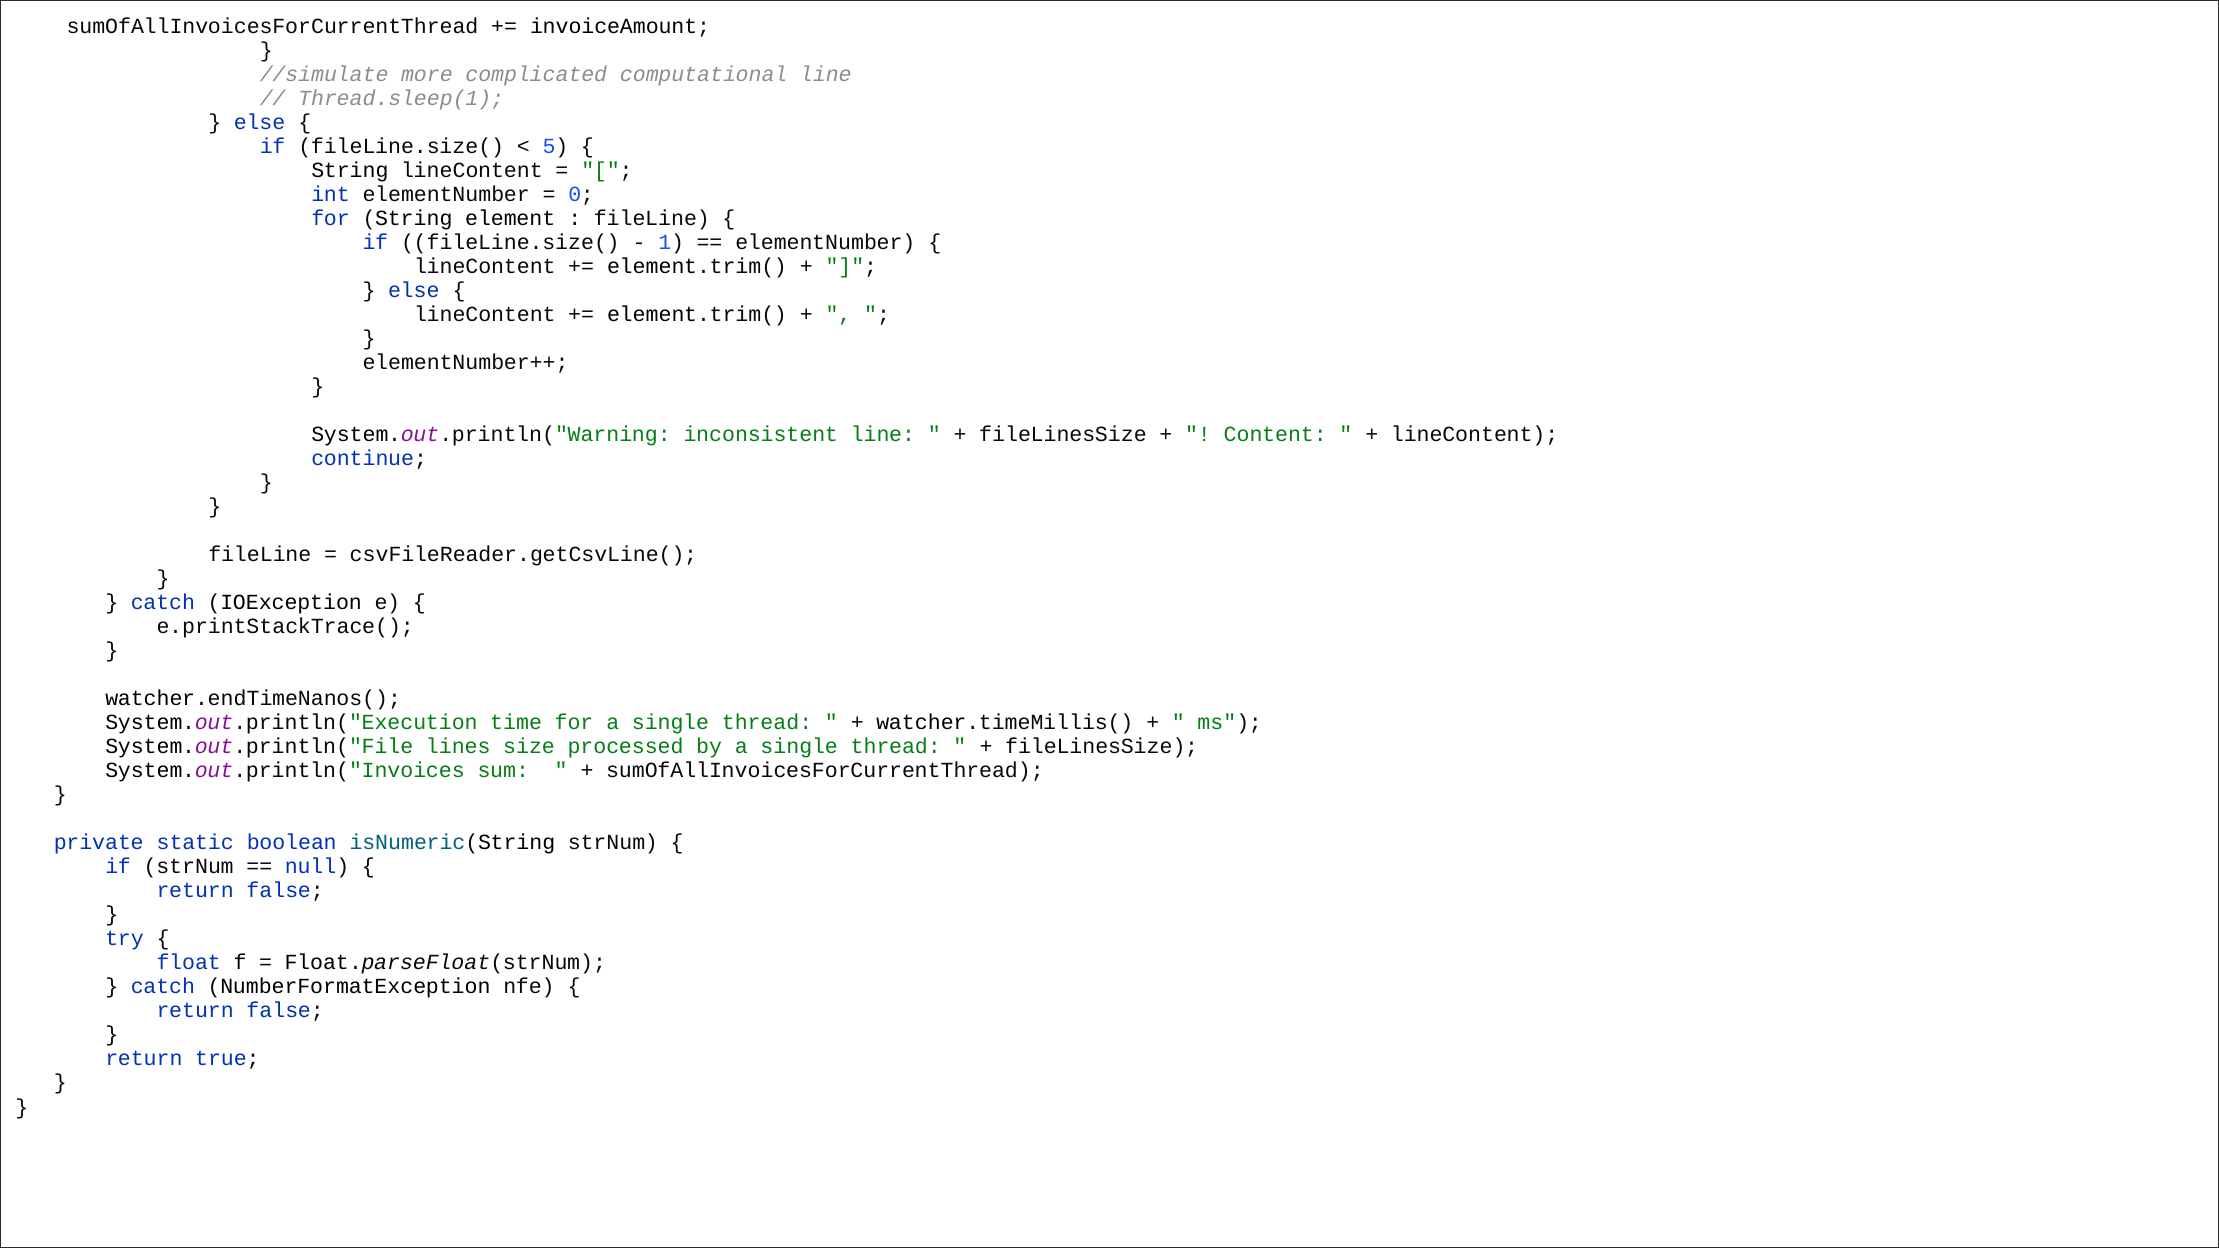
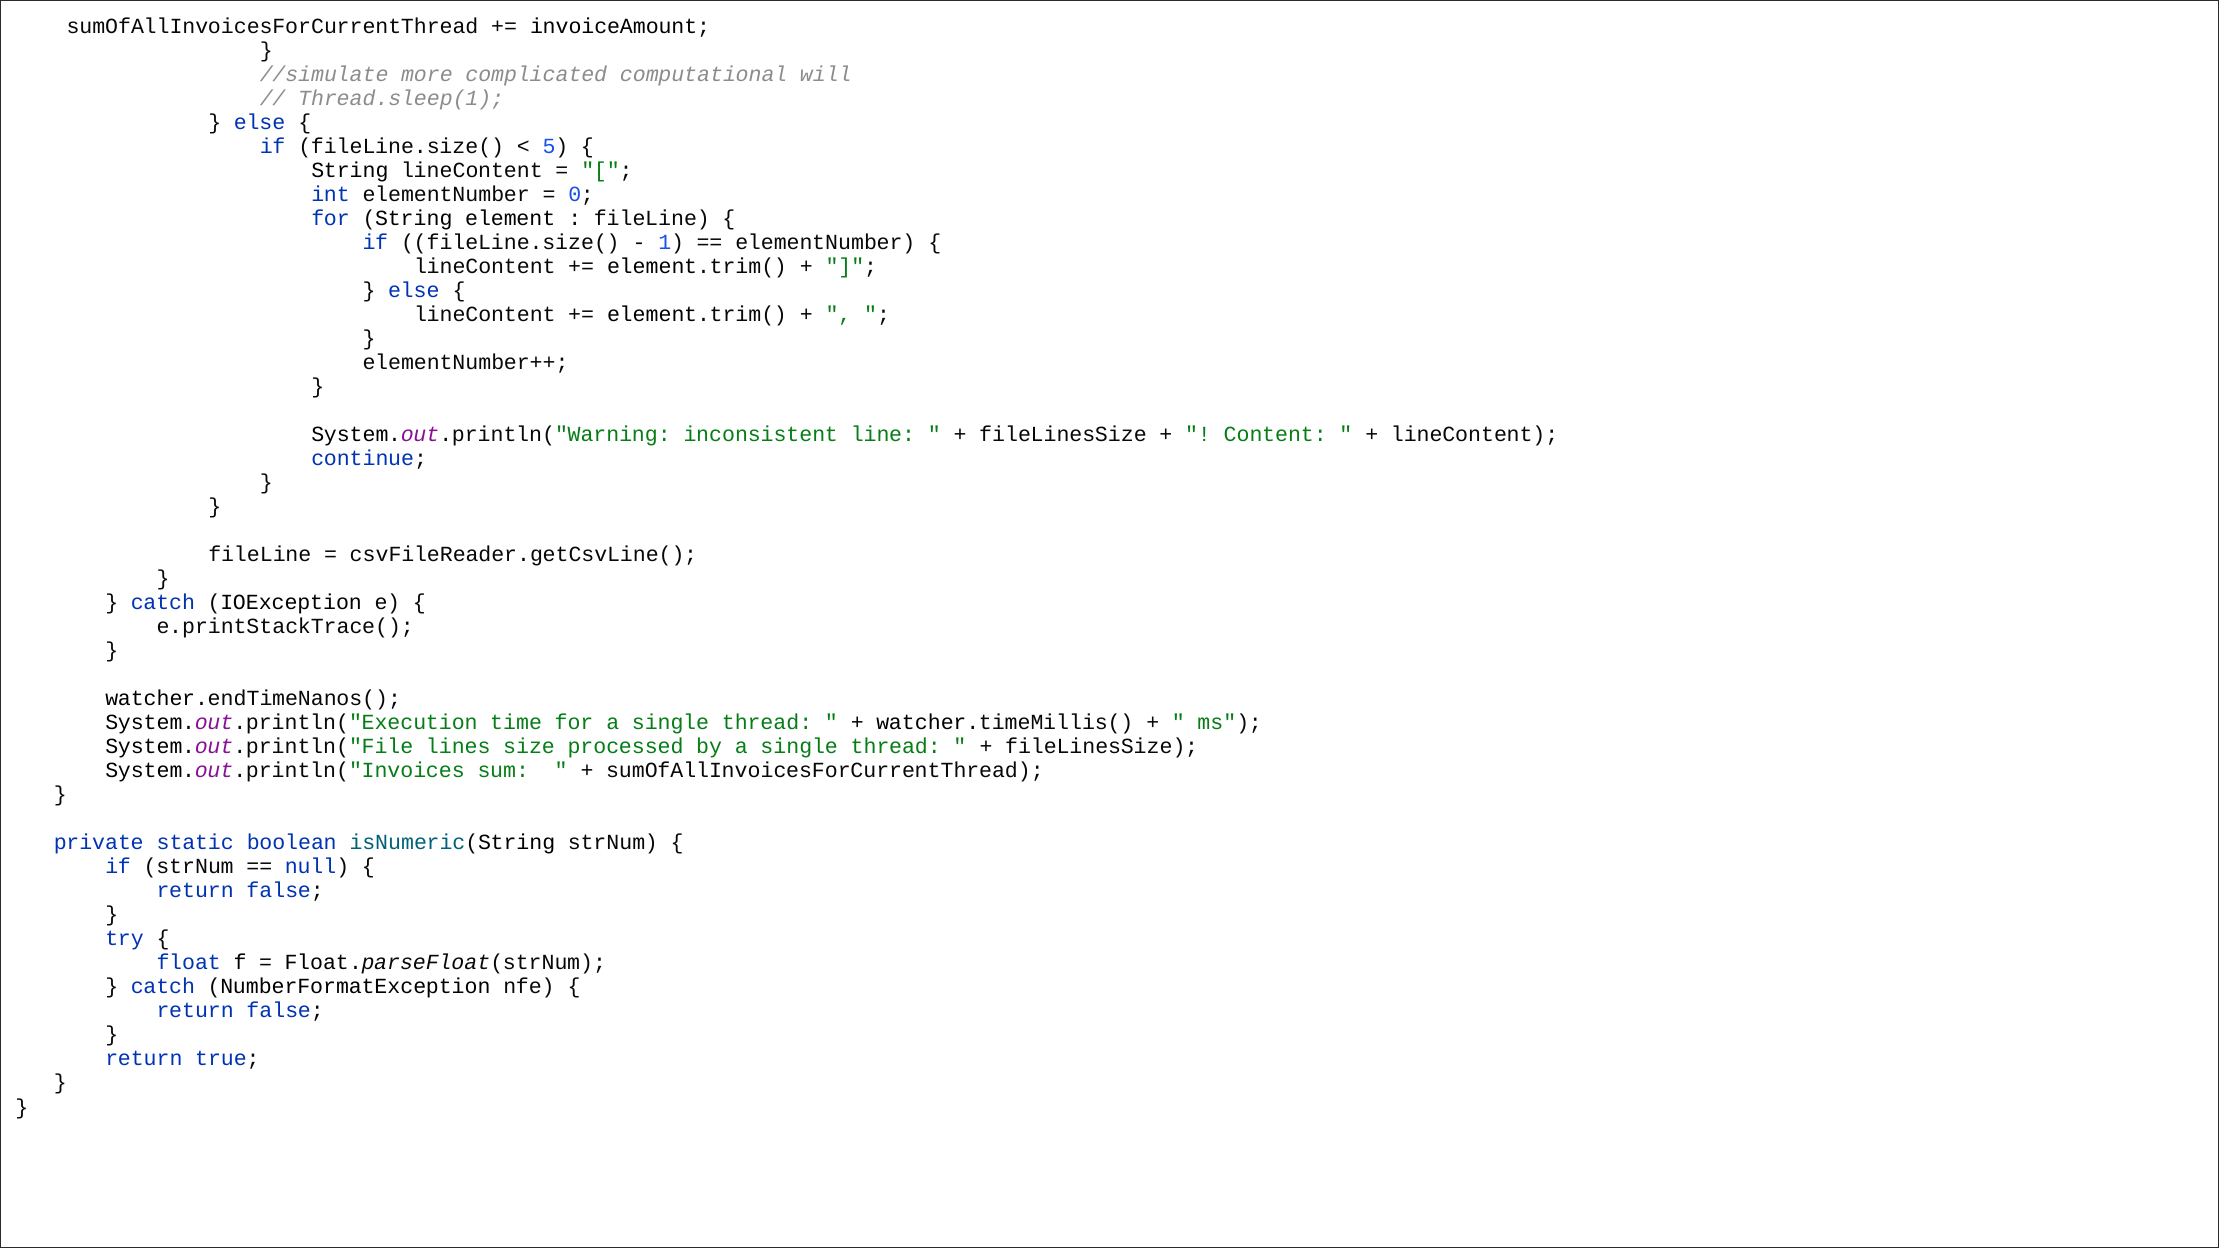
computational line: line -> will (826, 74)
